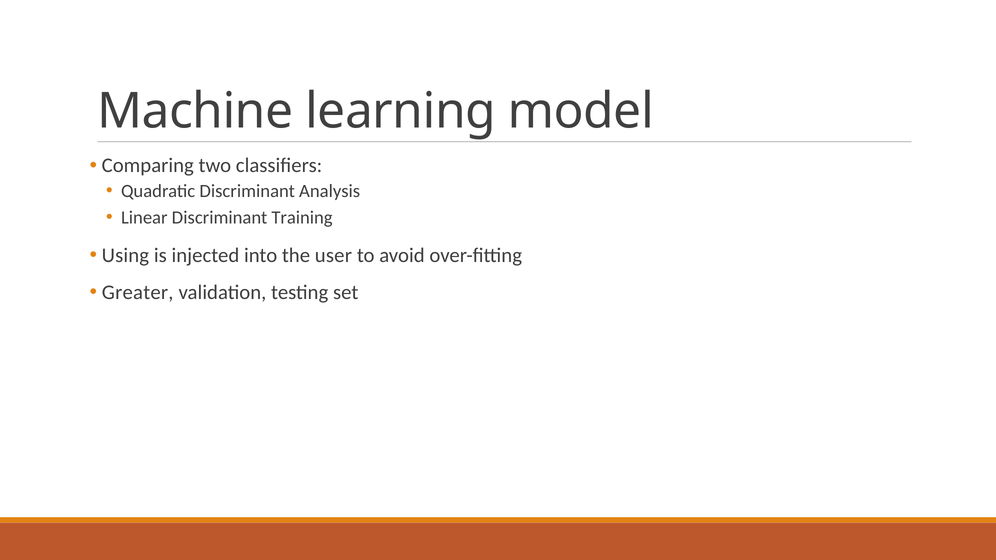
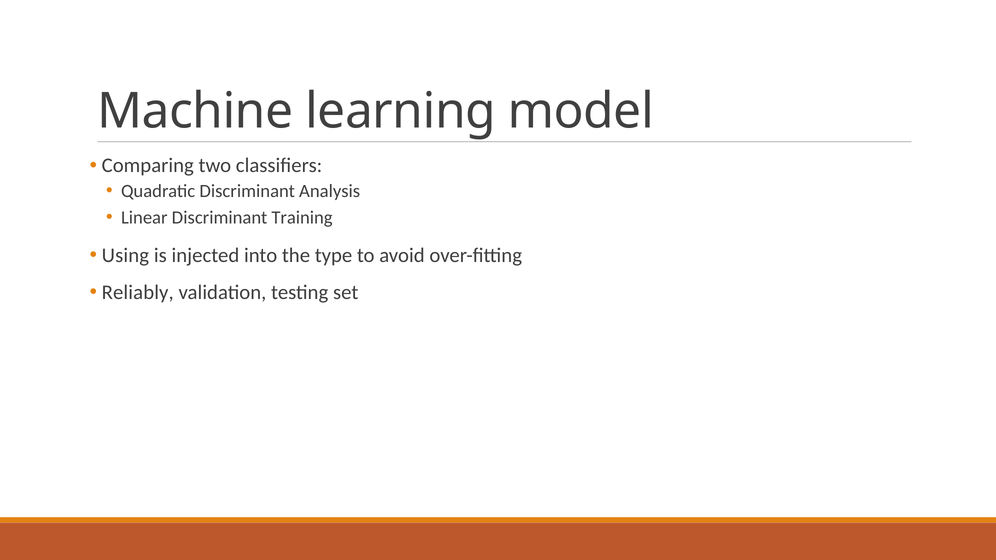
user: user -> type (334, 255)
Greater: Greater -> Reliably (138, 292)
